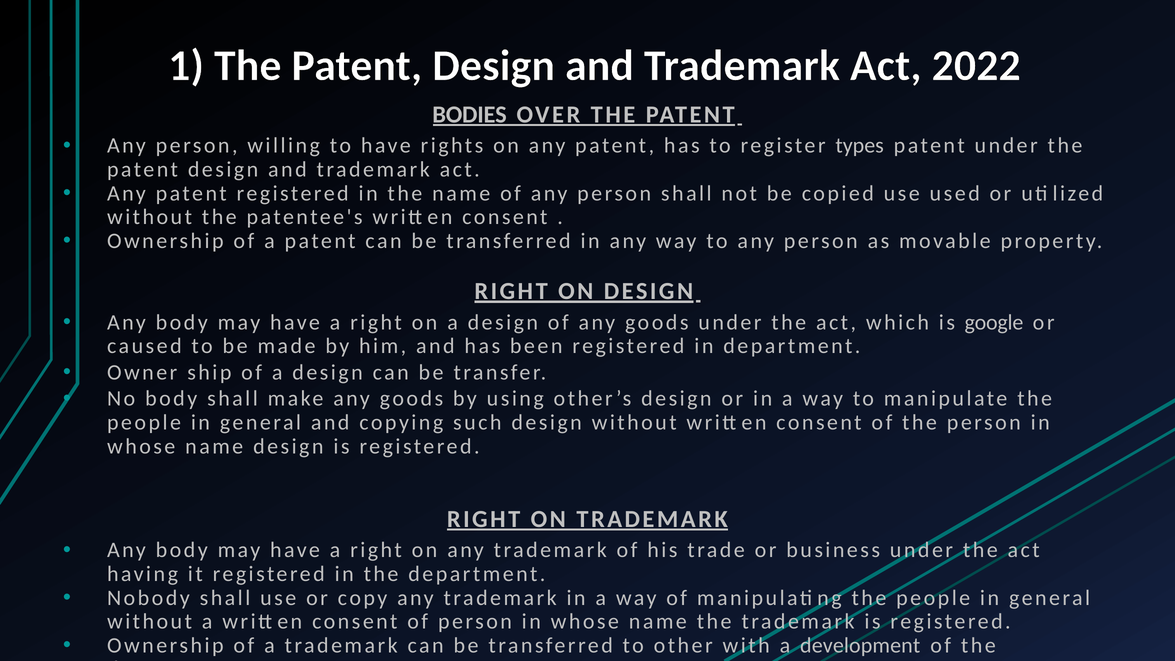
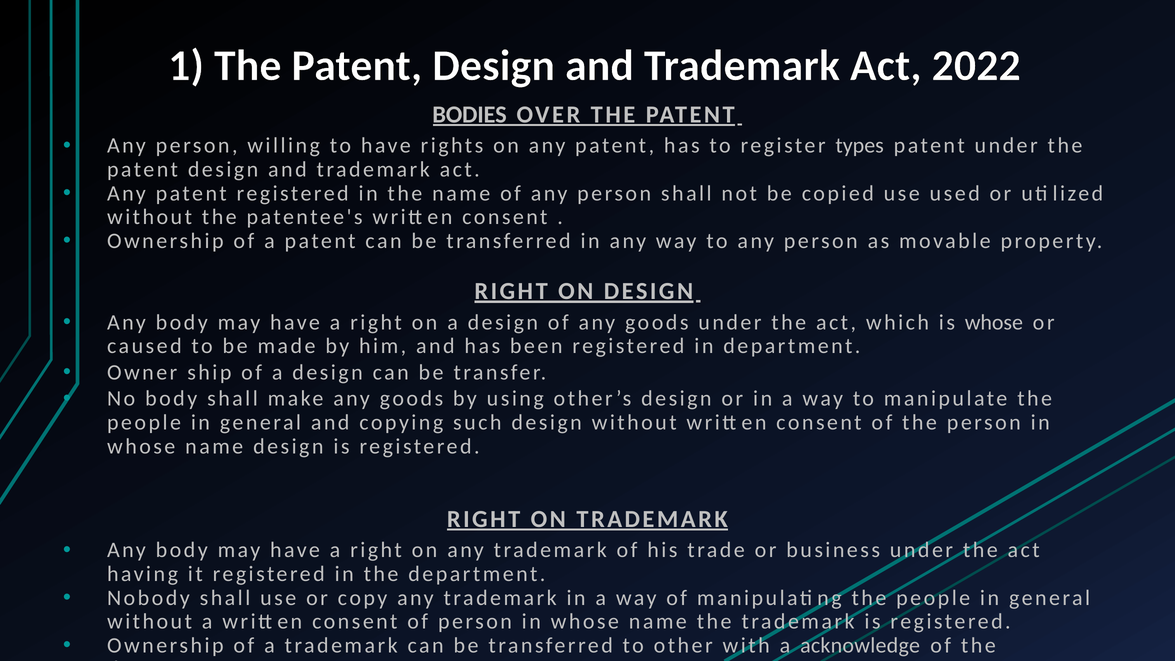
is google: google -> whose (994, 322)
development: development -> acknowledge (860, 646)
